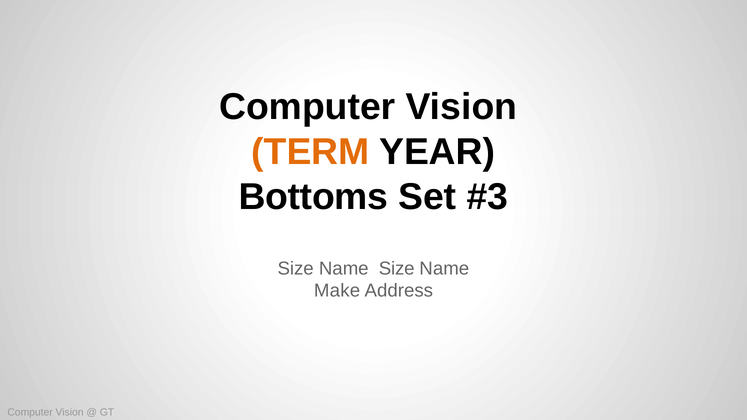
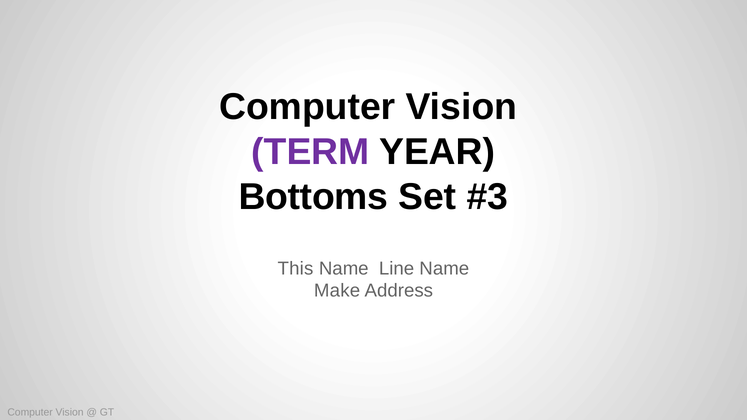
TERM colour: orange -> purple (310, 152)
Size: Size -> This (295, 269)
Name Size: Size -> Line (397, 269)
